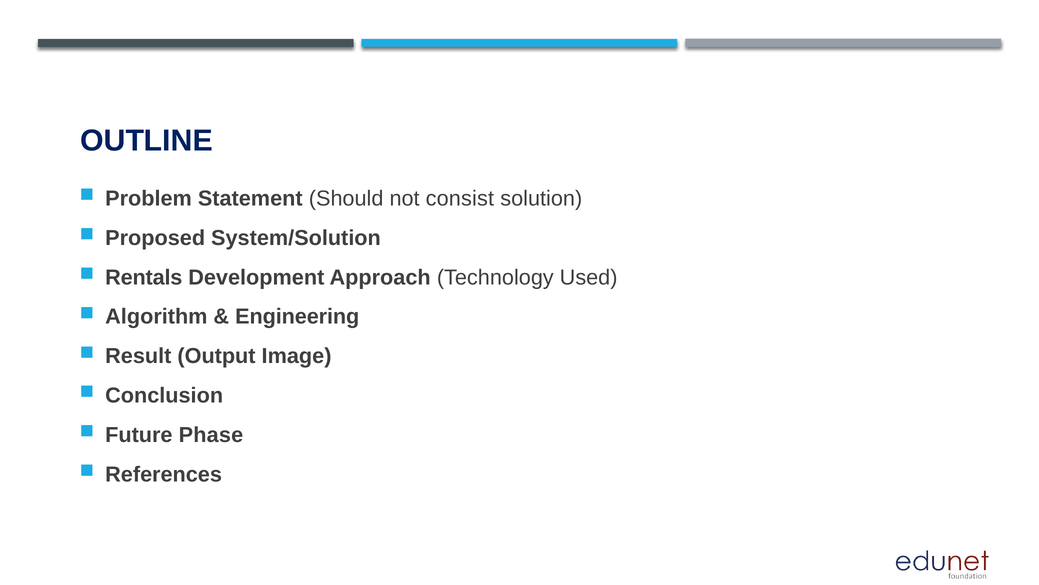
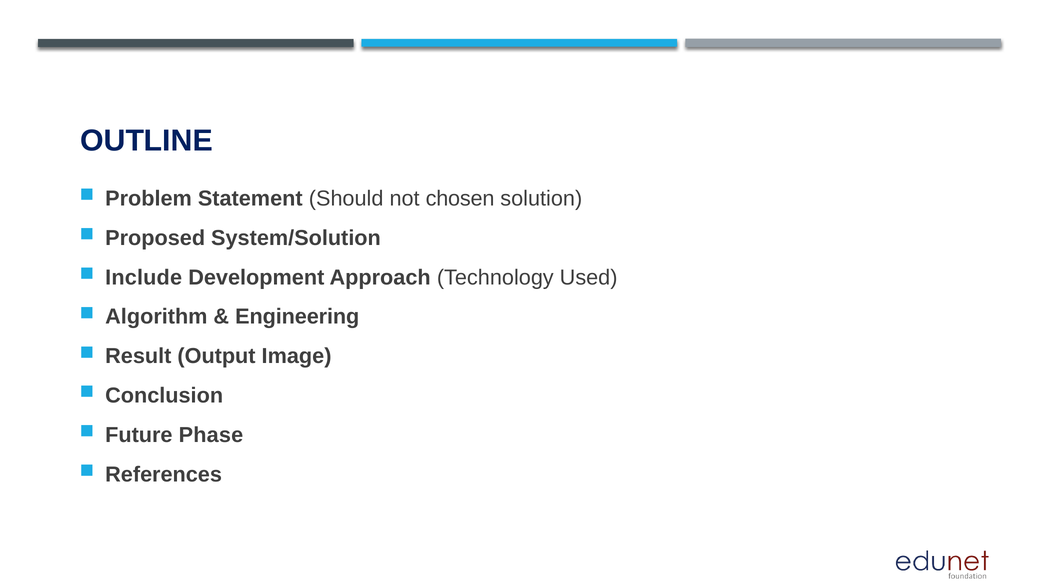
consist: consist -> chosen (460, 198)
Rentals: Rentals -> Include (144, 277)
